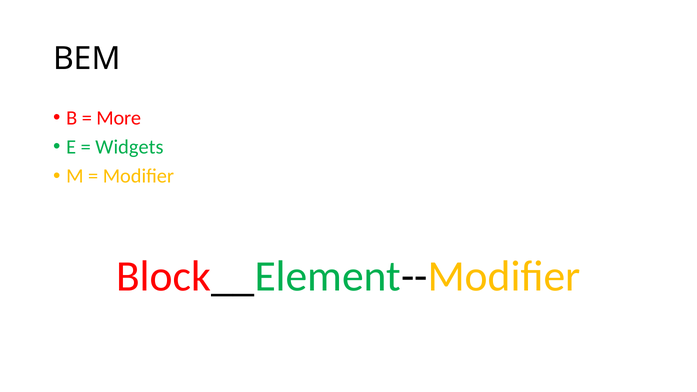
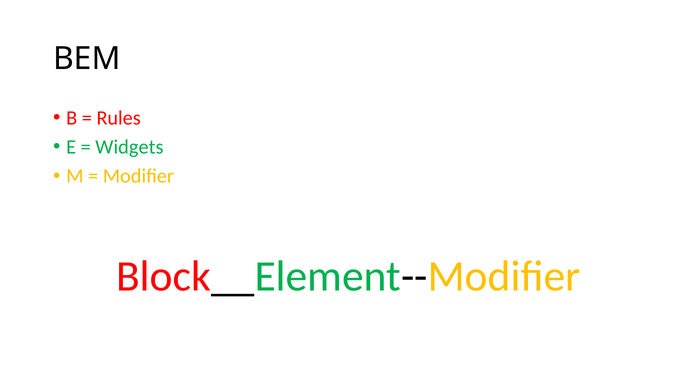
More: More -> Rules (119, 118)
